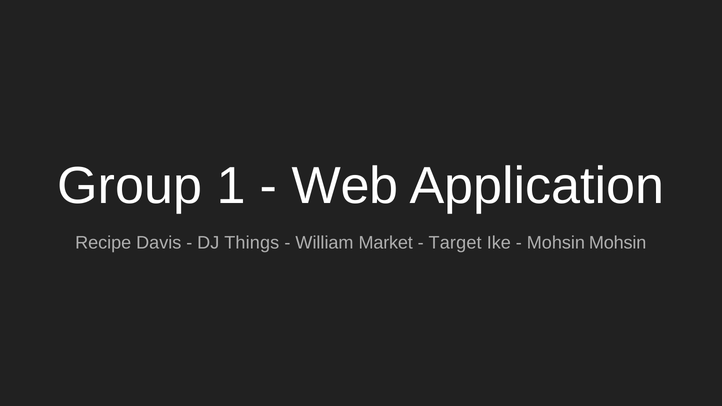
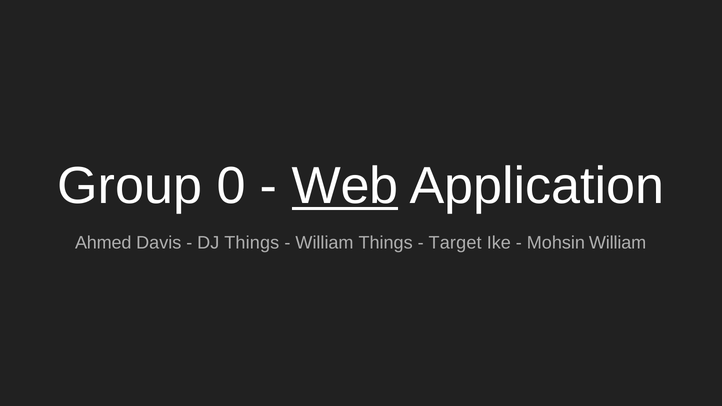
1: 1 -> 0 (231, 186)
Web underline: none -> present (345, 186)
Recipe: Recipe -> Ahmed (103, 243)
William Market: Market -> Things (386, 243)
Mohsin Mohsin: Mohsin -> William (618, 243)
